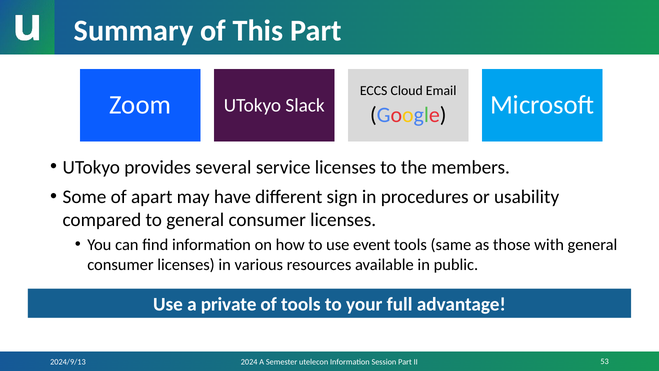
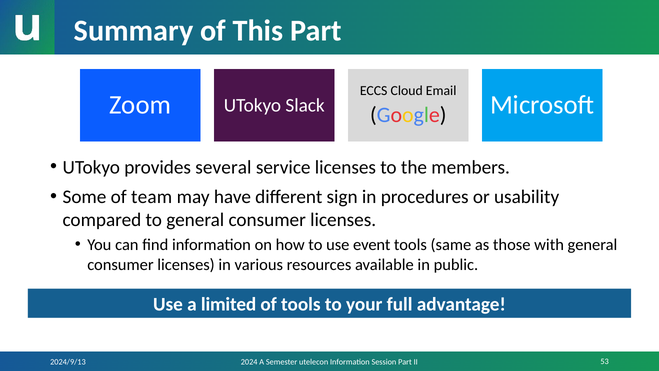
apart: apart -> team (152, 197)
private: private -> limited (229, 304)
